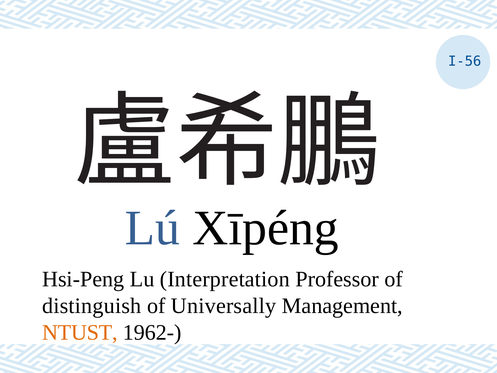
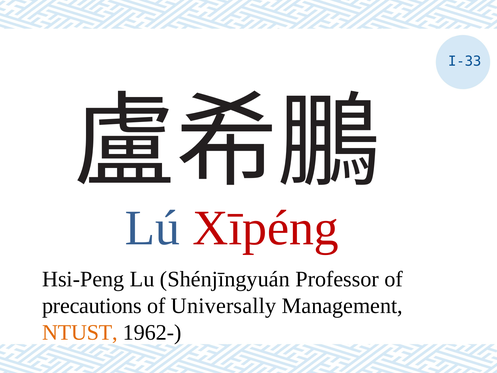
I-56: I-56 -> I-33 (465, 61)
Xīpéng colour: black -> red (266, 228)
Interpretation: Interpretation -> Shénjīngyuán (225, 279)
distinguish: distinguish -> precautions (92, 306)
